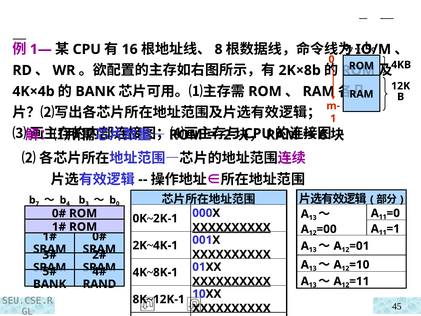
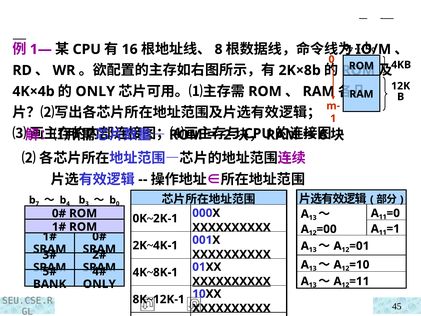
BANK: BANK -> ONLY (95, 91)
XXXXXXXXXX underline: present -> none (231, 227)
RAND: RAND -> ONLY (99, 284)
